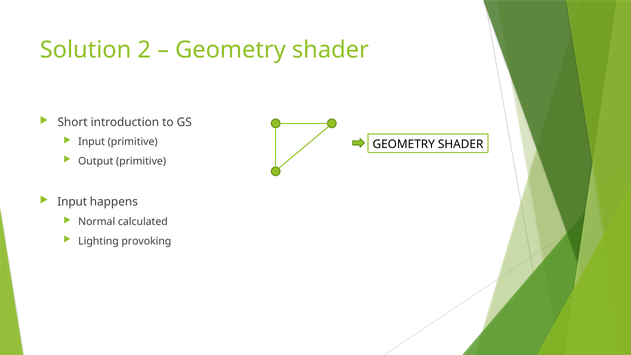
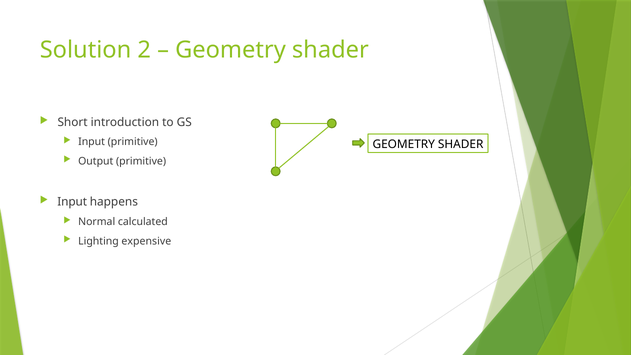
provoking: provoking -> expensive (146, 241)
